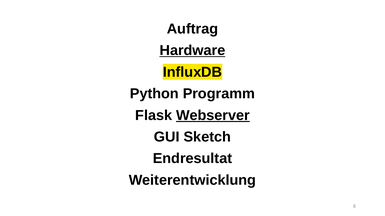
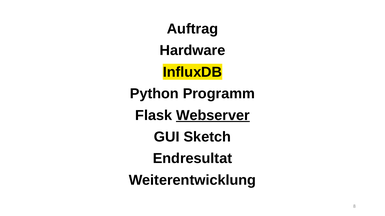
Hardware underline: present -> none (192, 51)
